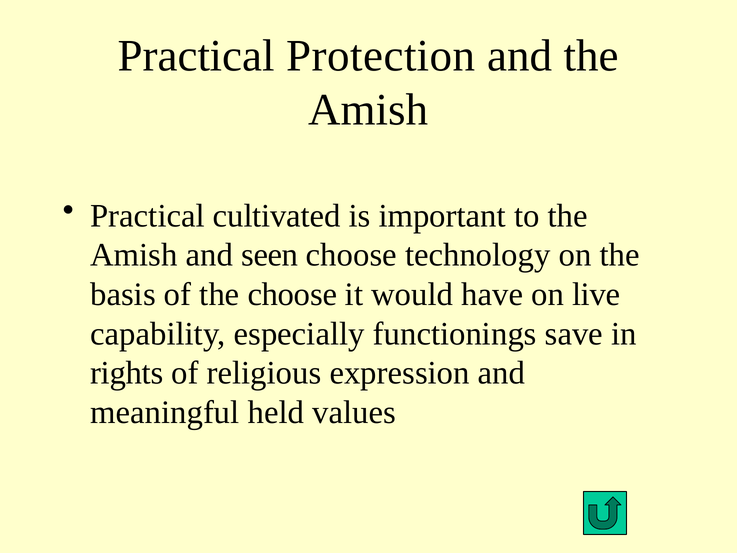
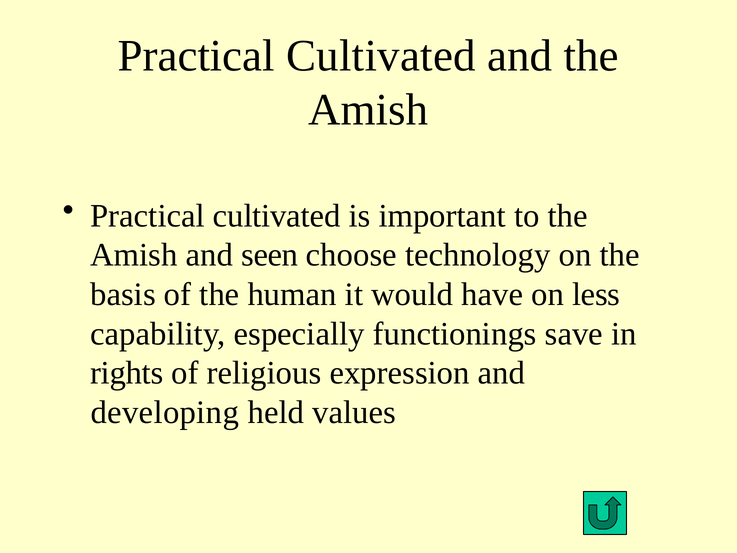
Protection: Protection -> Cultivated (381, 56)
the choose: choose -> human (292, 294)
live: live -> less (596, 294)
meaningful: meaningful -> developing (165, 412)
